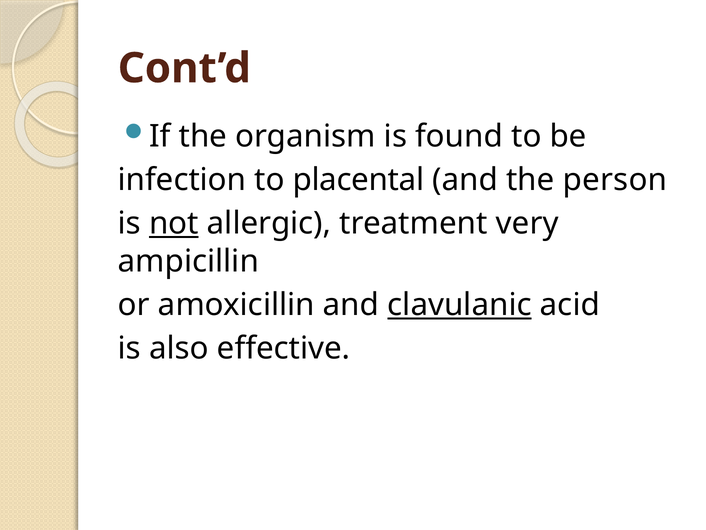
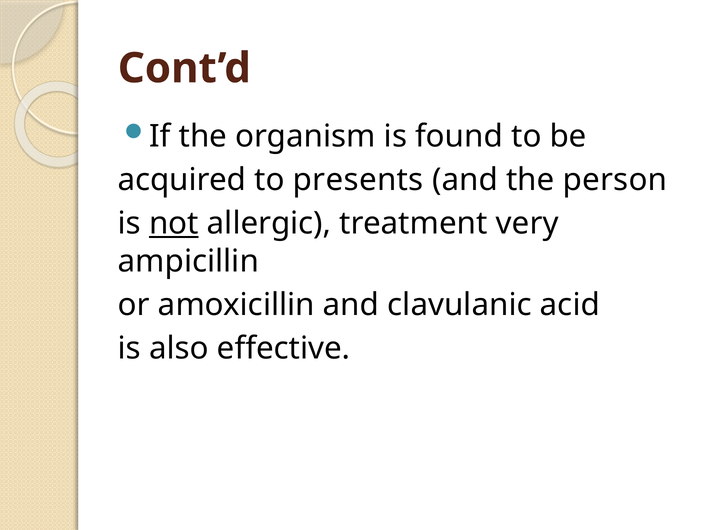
infection: infection -> acquired (182, 180)
placental: placental -> presents (358, 180)
clavulanic underline: present -> none (460, 305)
